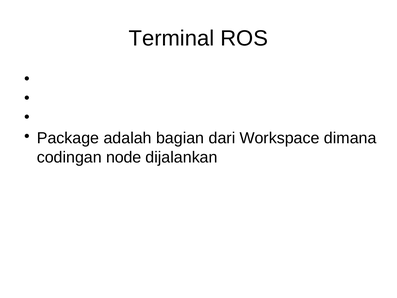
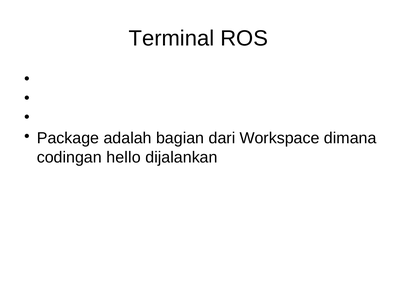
node: node -> hello (124, 157)
